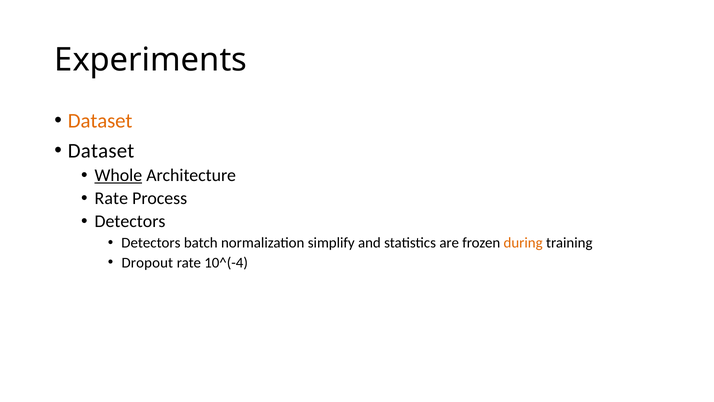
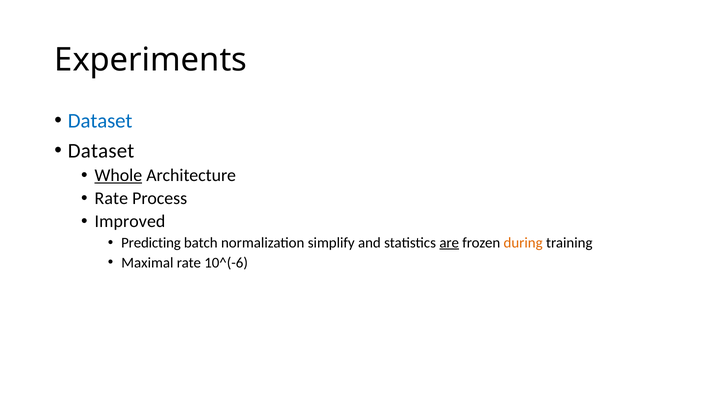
Dataset colour: orange -> blue (100, 121)
Detectors: Detectors -> Improved (130, 221)
Detectors: Detectors -> Predicting (151, 243)
are underline: none -> present (449, 243)
Dropout: Dropout -> Maximal (147, 262)
10^(-4: 10^(-4 -> 10^(-6 (226, 262)
